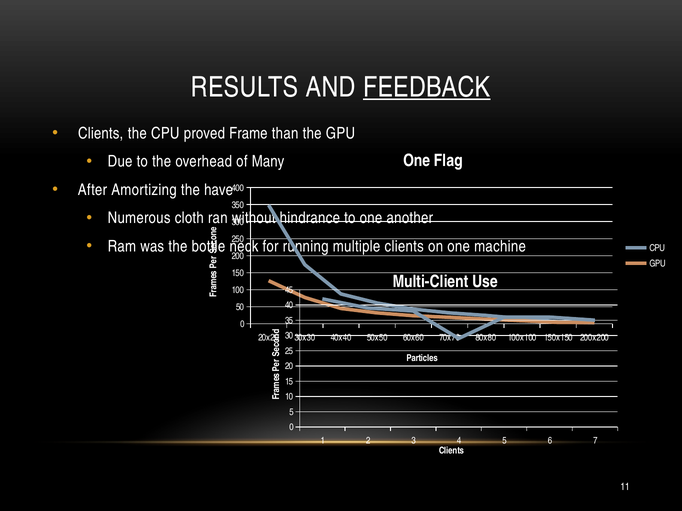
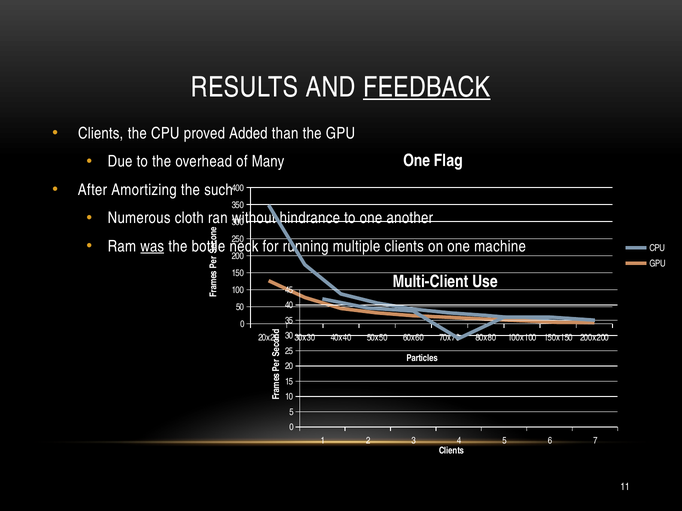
Frame: Frame -> Added (248, 134)
have: have -> such (219, 190)
was underline: none -> present (152, 247)
